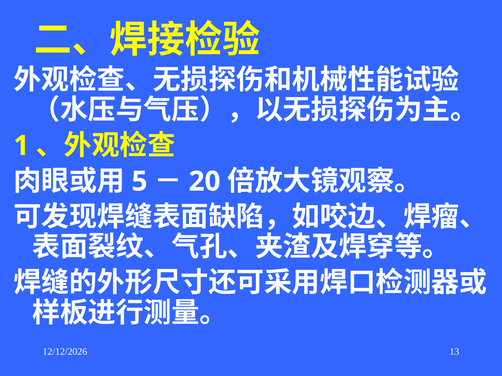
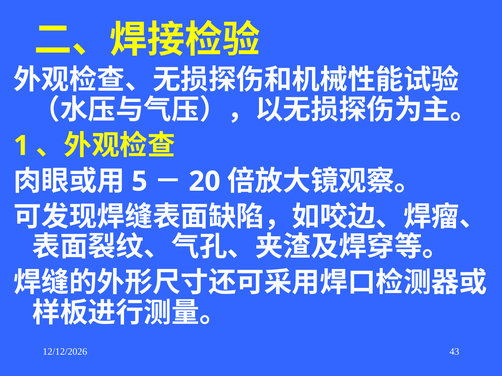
13: 13 -> 43 (454, 352)
